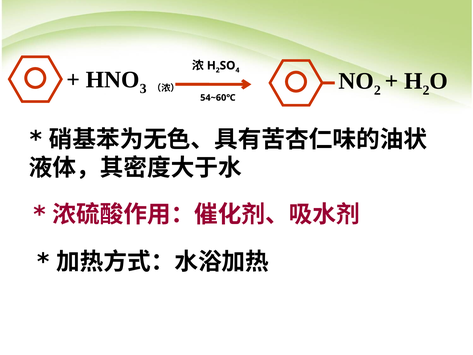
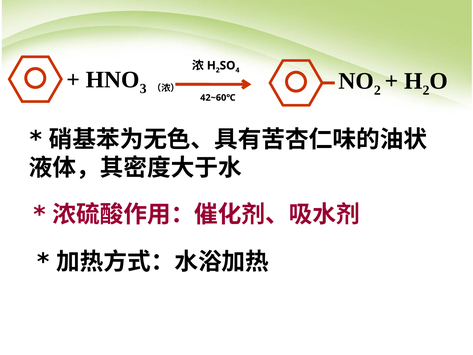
54~60℃: 54~60℃ -> 42~60℃ (218, 98)
